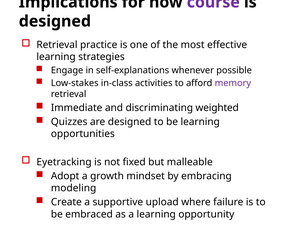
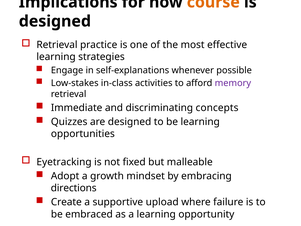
course colour: purple -> orange (213, 2)
weighted: weighted -> concepts (217, 108)
modeling: modeling -> directions (74, 188)
